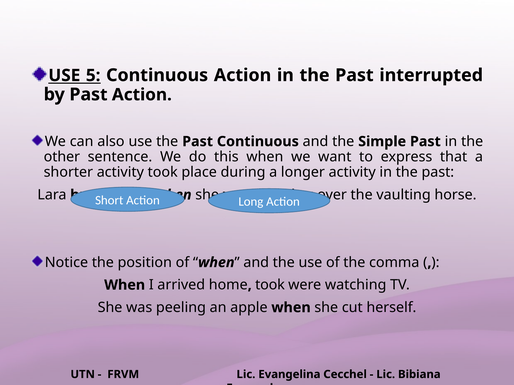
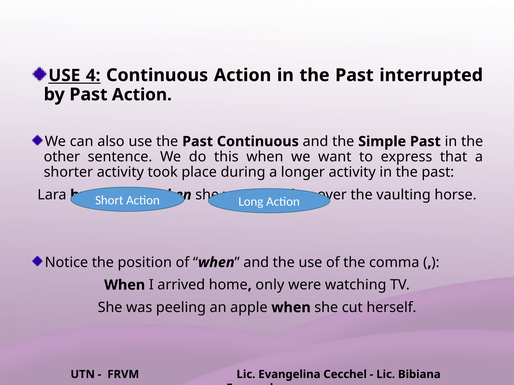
5: 5 -> 4 (93, 76)
took: took -> only (270, 285)
